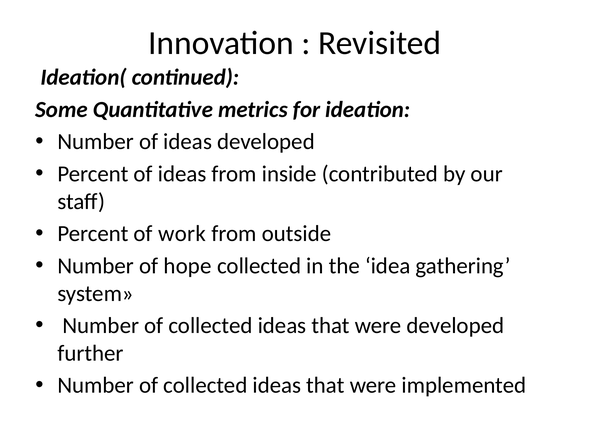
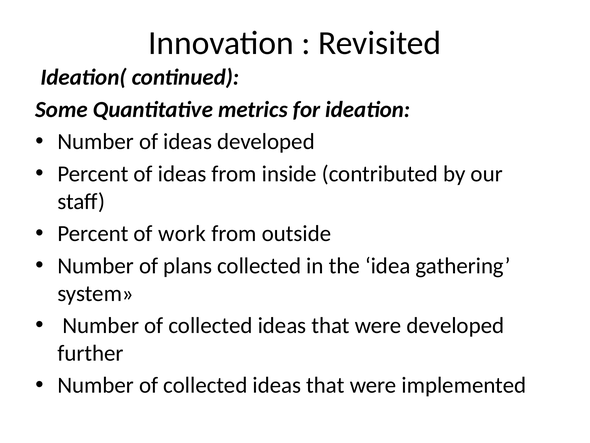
hope: hope -> plans (188, 266)
